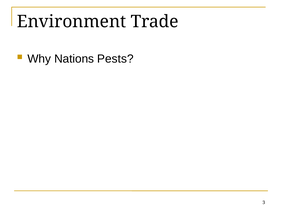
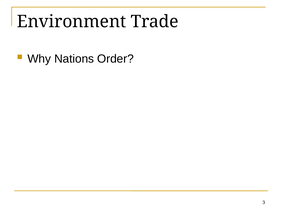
Pests: Pests -> Order (115, 59)
